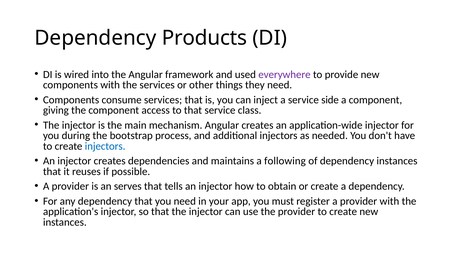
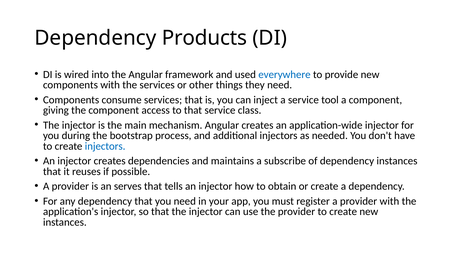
everywhere colour: purple -> blue (284, 74)
side: side -> tool (330, 100)
following: following -> subscribe (285, 161)
